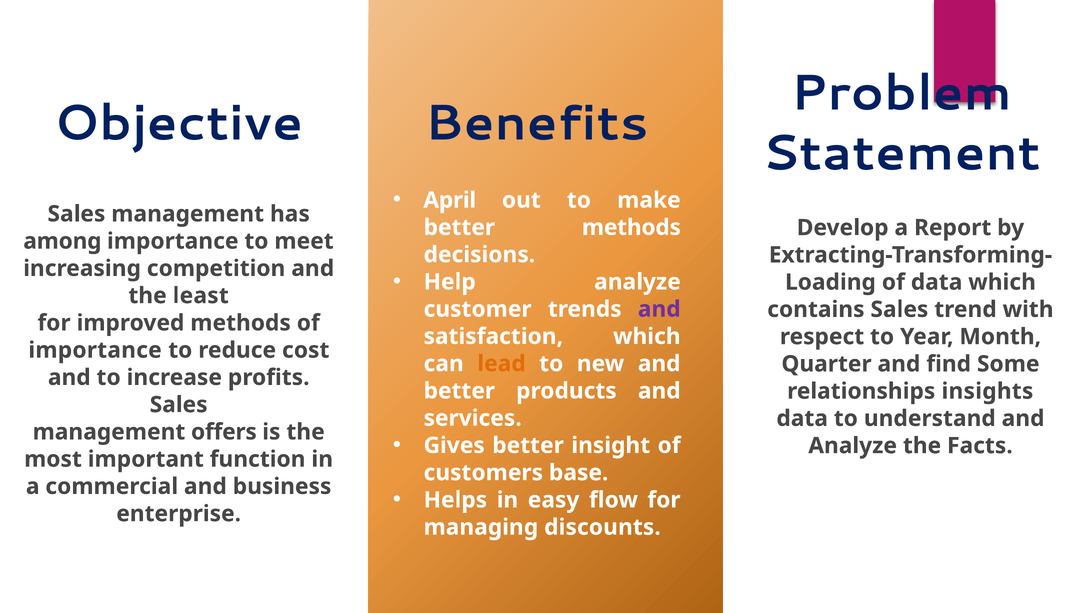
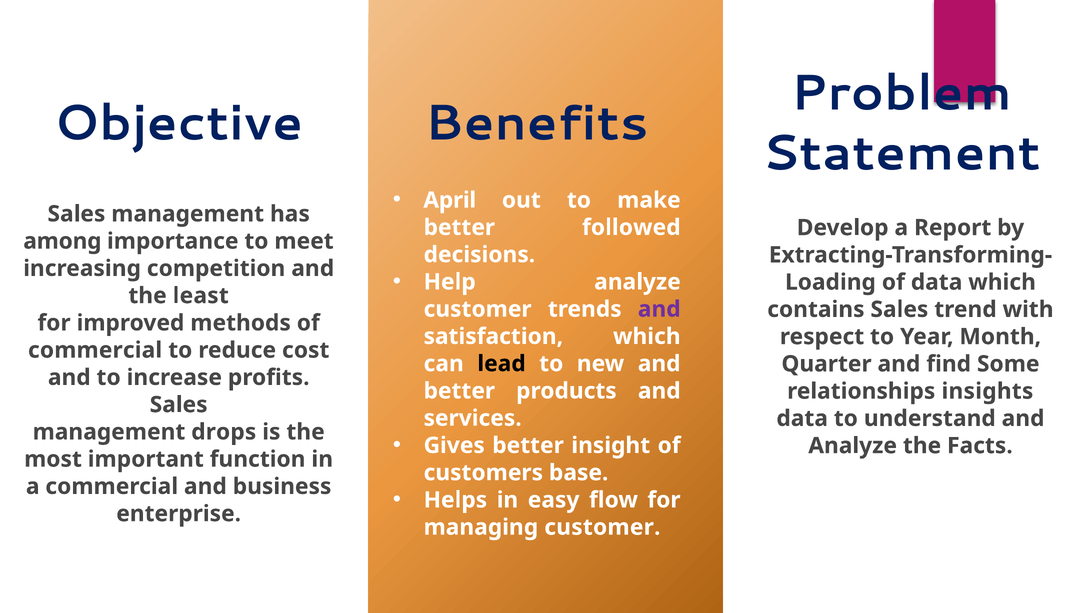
better methods: methods -> followed (631, 228)
importance: importance -> commercial (95, 351)
lead colour: orange -> black (502, 364)
offers: offers -> drops (224, 432)
managing discounts: discounts -> customer (602, 528)
